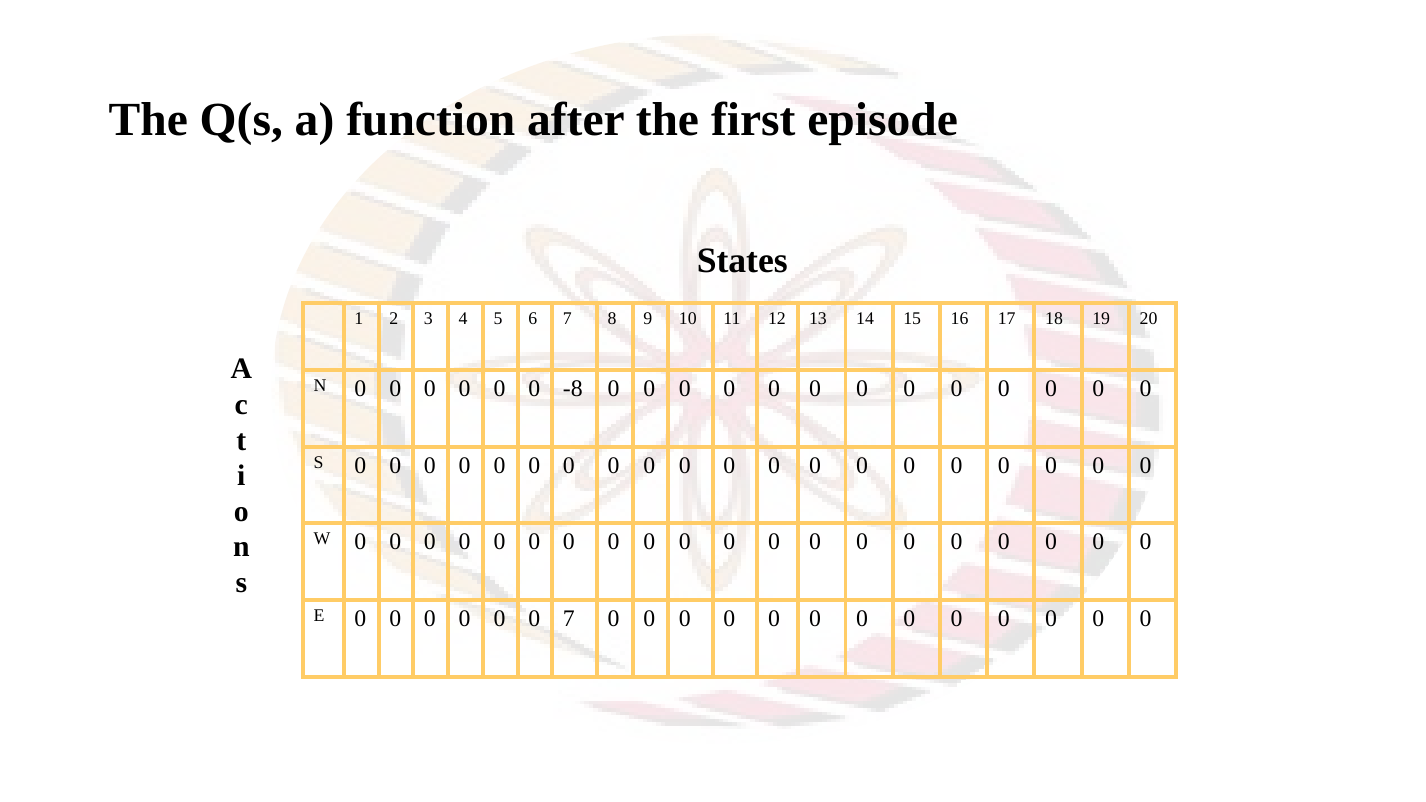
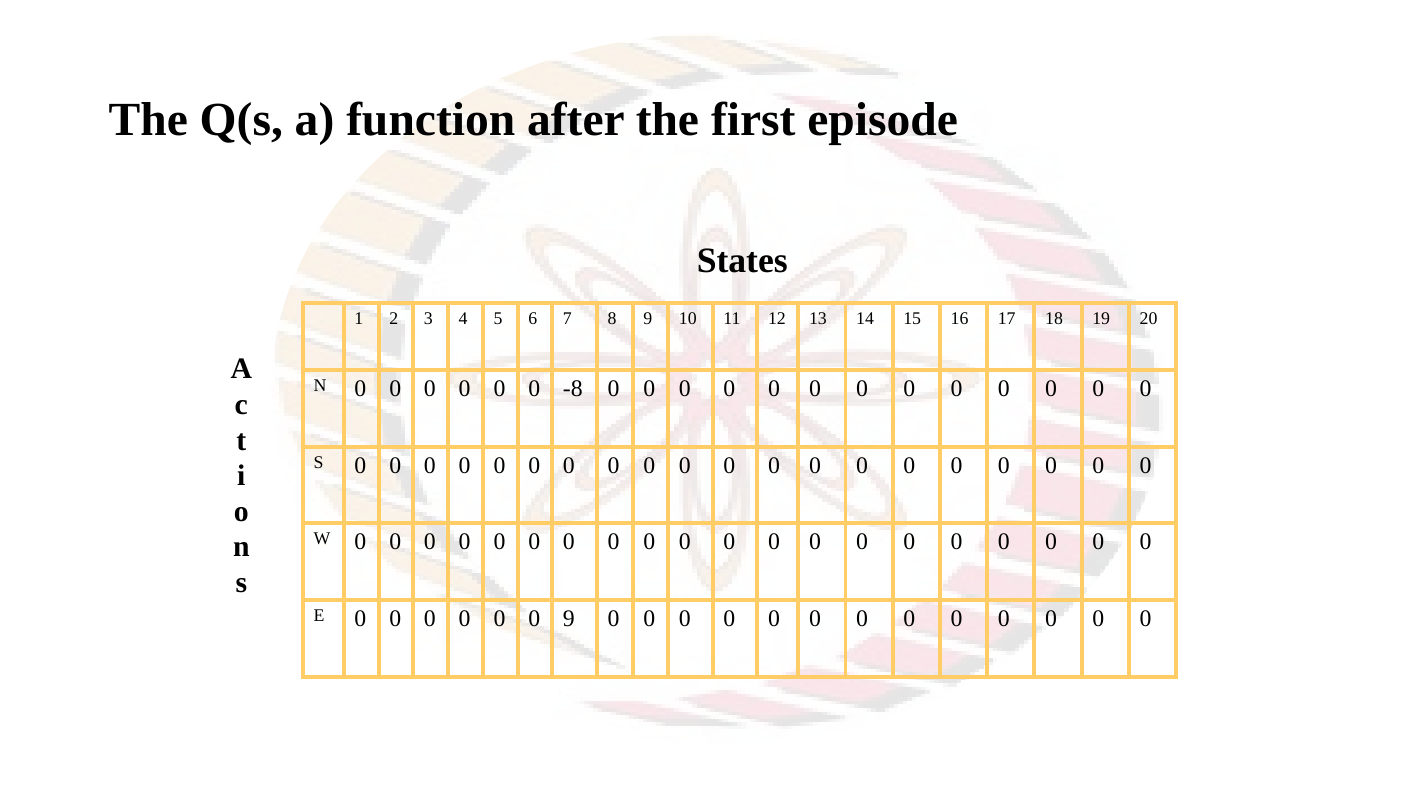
0 7: 7 -> 9 (569, 619)
